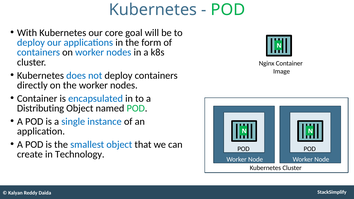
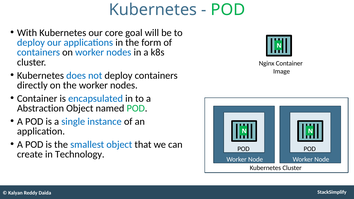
Distributing: Distributing -> Abstraction (40, 108)
